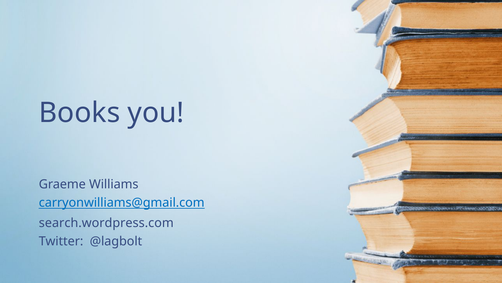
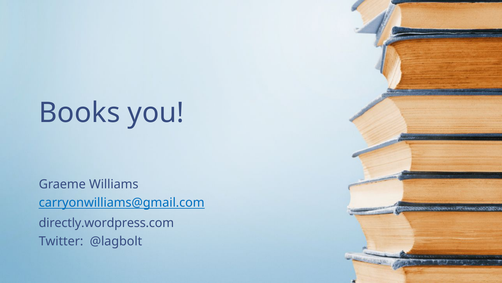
search.wordpress.com: search.wordpress.com -> directly.wordpress.com (106, 223)
